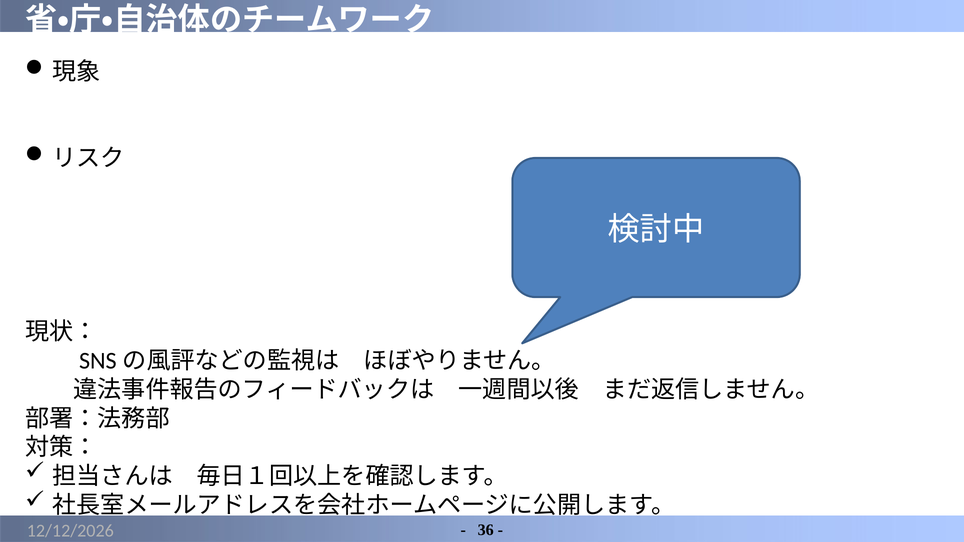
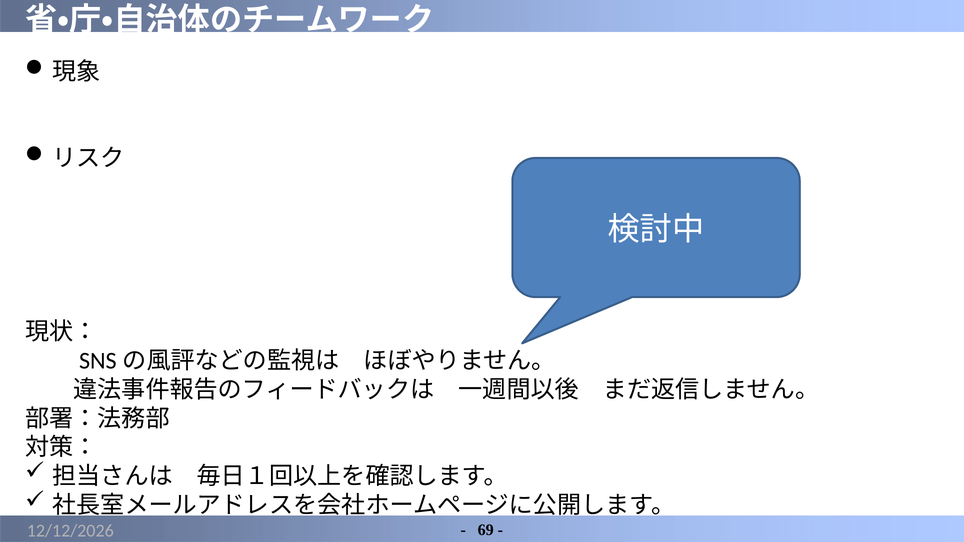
36: 36 -> 69 (486, 530)
